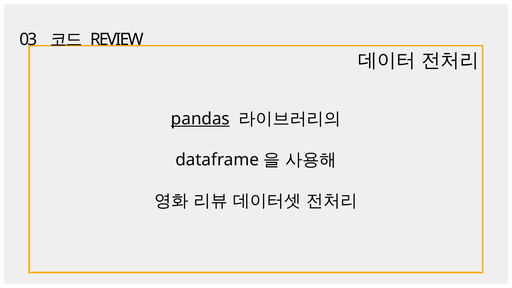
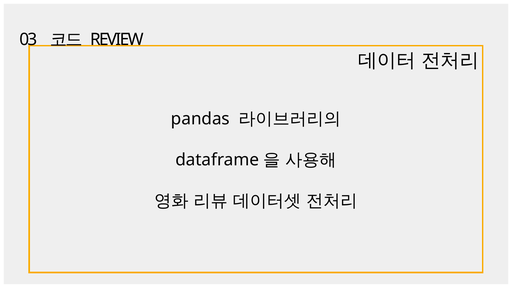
pandas underline: present -> none (200, 119)
